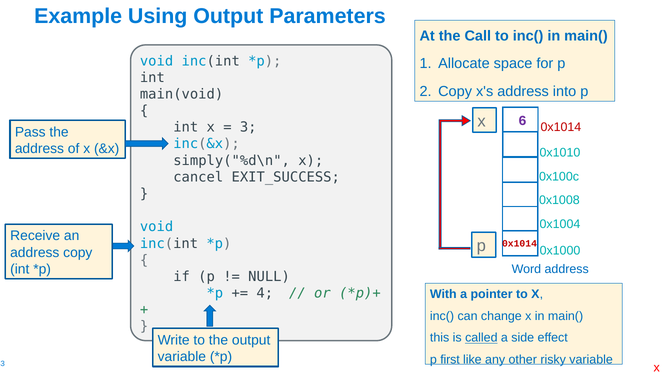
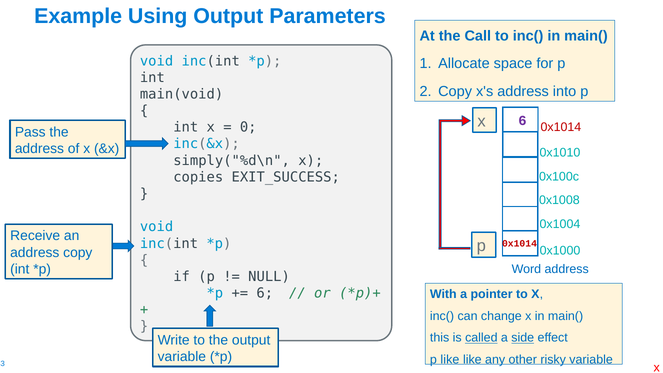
3: 3 -> 0 (248, 127)
cancel: cancel -> copies (198, 177)
4: 4 -> 6 (265, 293)
side underline: none -> present (523, 338)
p first: first -> like (450, 360)
